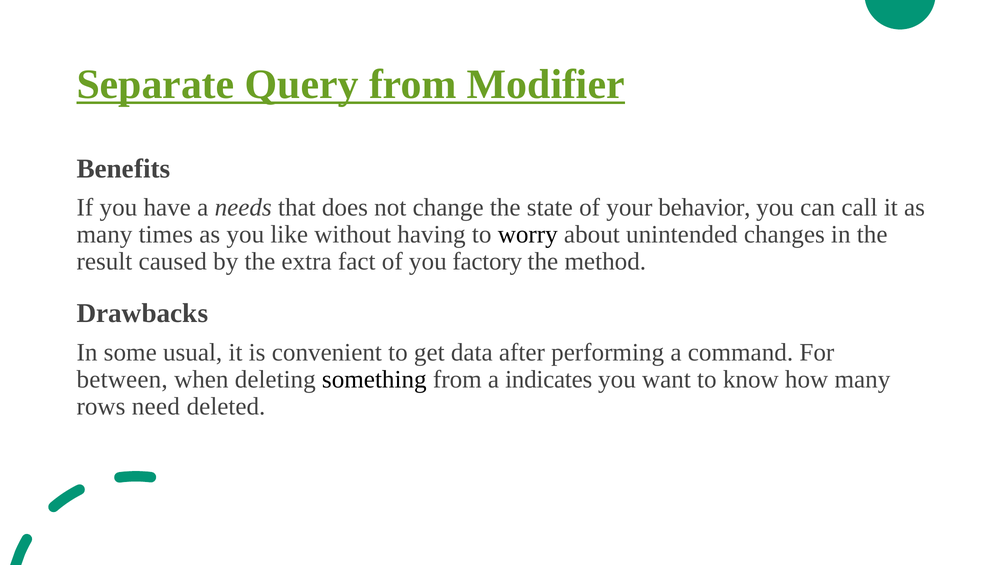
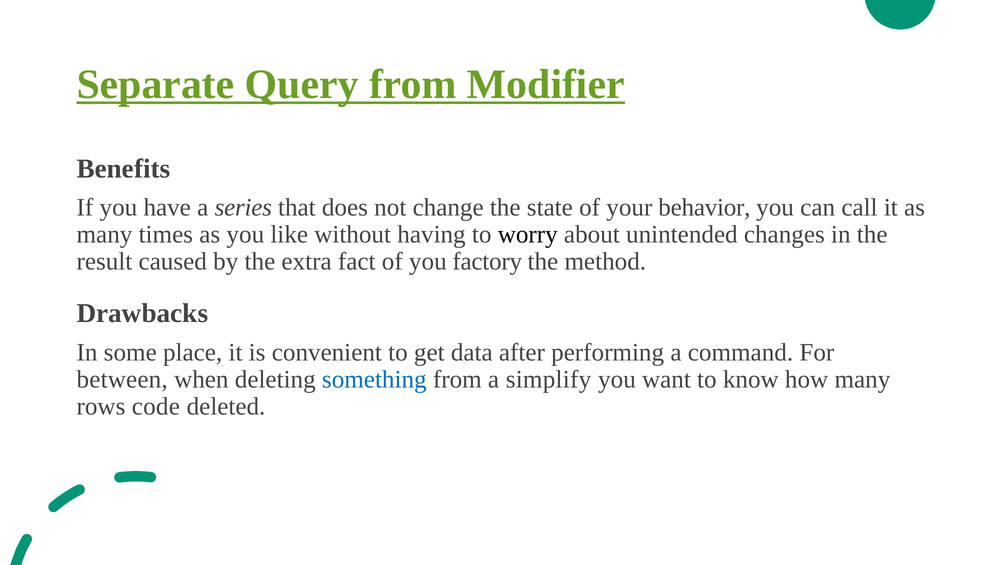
needs: needs -> series (243, 208)
usual: usual -> place (193, 352)
something colour: black -> blue (374, 380)
indicates: indicates -> simplify (548, 380)
need: need -> code (156, 407)
